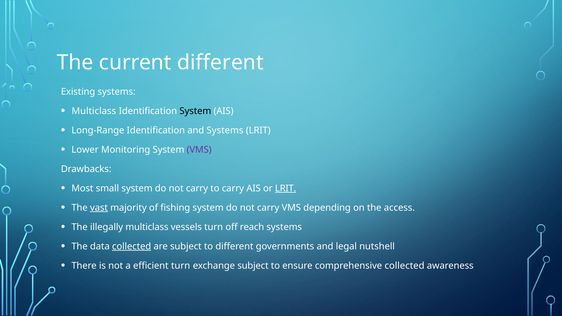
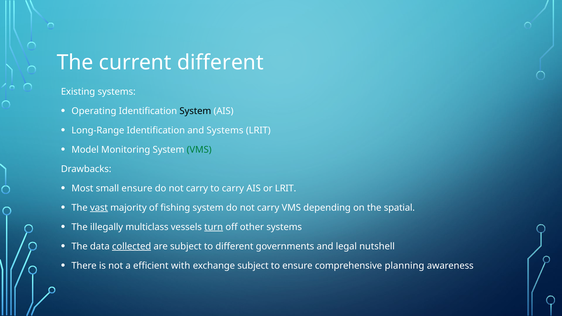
Multiclass: Multiclass -> Operating (94, 111)
Lower: Lower -> Model (85, 150)
VMS colour: purple -> green (199, 150)
small system: system -> ensure (137, 188)
LRIT underline: present -> none (286, 188)
access: access -> spatial (399, 208)
turn underline: none -> present (214, 227)
reach: reach -> other (252, 227)
efficient turn: turn -> with (181, 266)
comprehensive collected: collected -> planning (404, 266)
